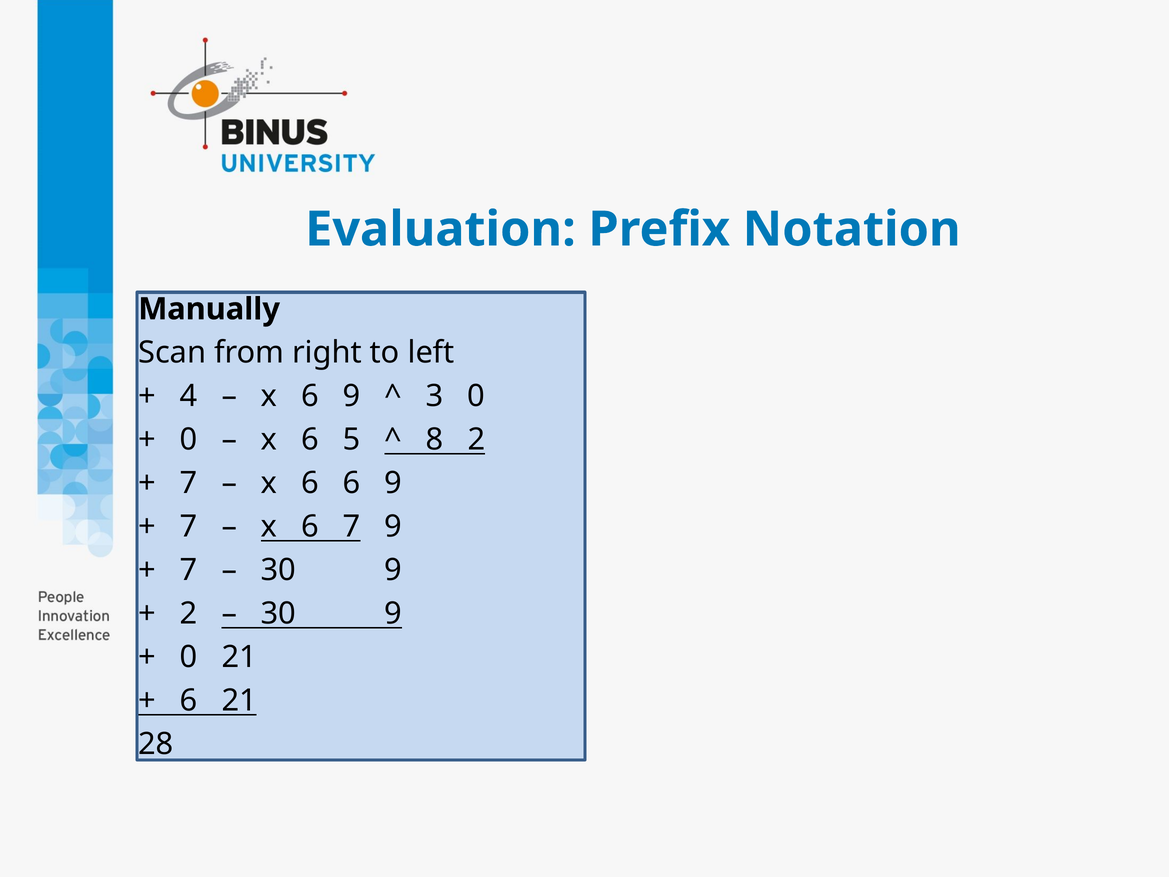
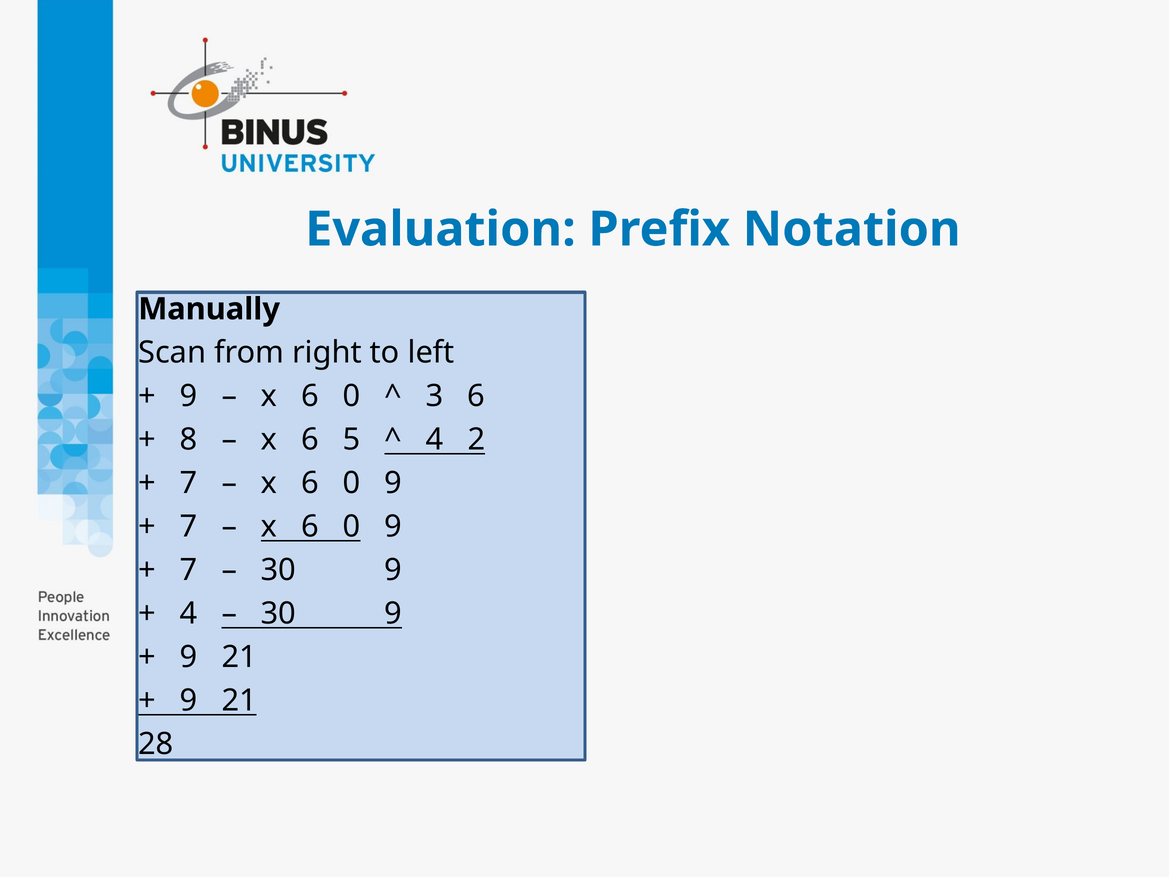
4: 4 -> 9 (189, 396)
9: 9 -> 0 (351, 396)
3 0: 0 -> 6 (476, 396)
0: 0 -> 8 (189, 439)
8: 8 -> 4 (435, 439)
6: 6 -> 0 (351, 483)
7: 7 -> 0 (352, 526)
2: 2 -> 4 (189, 613)
0: 0 -> 9 (189, 657)
6: 6 -> 9 (189, 700)
